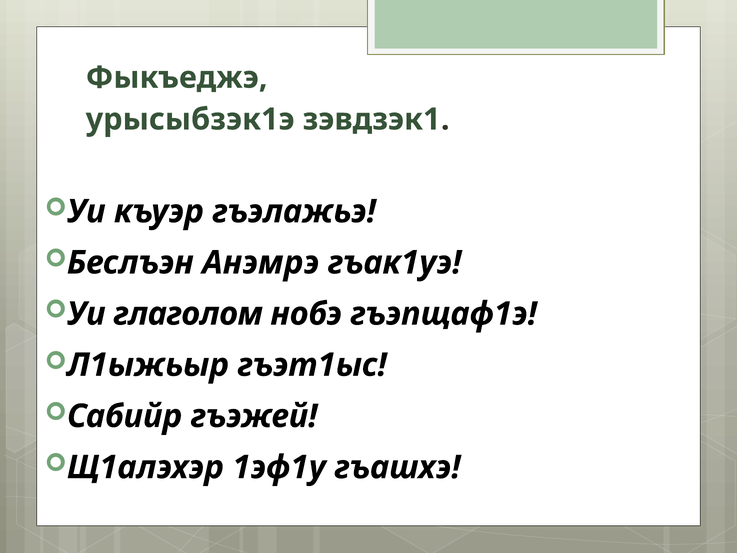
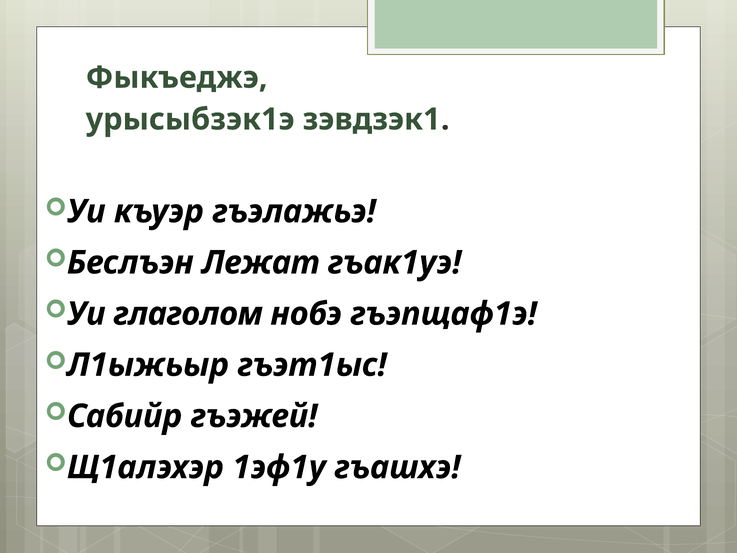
Анэмрэ: Анэмрэ -> Лежат (261, 263)
